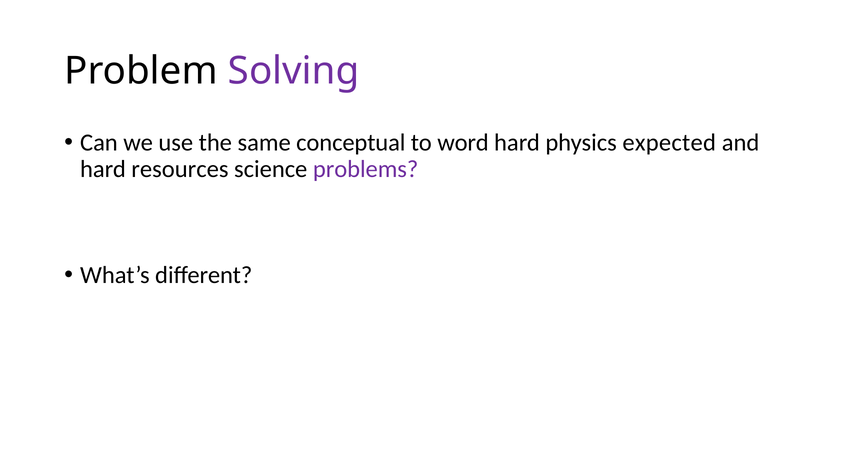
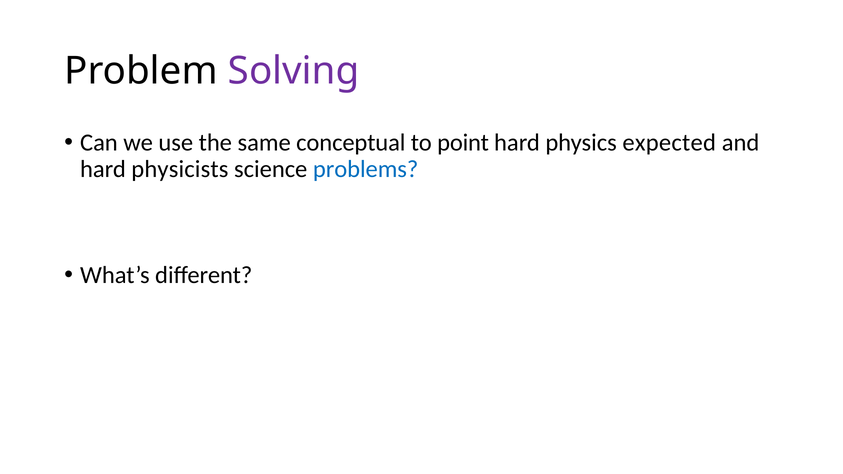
word: word -> point (463, 143)
resources: resources -> physicists (180, 169)
problems colour: purple -> blue (366, 169)
